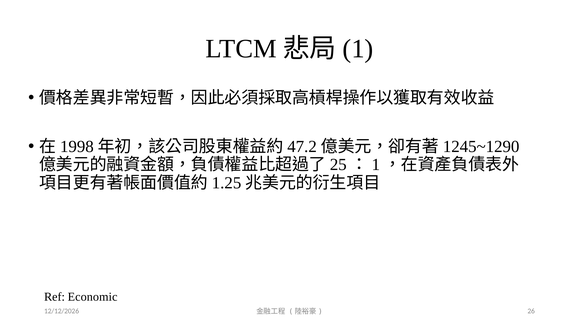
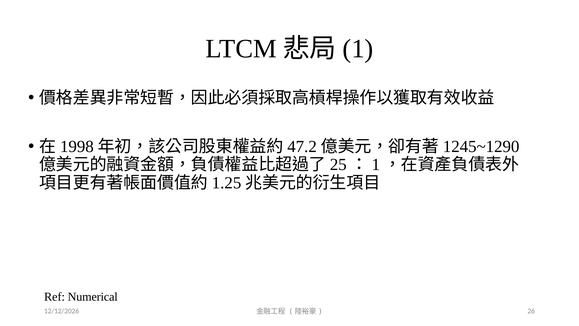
Economic: Economic -> Numerical (93, 297)
